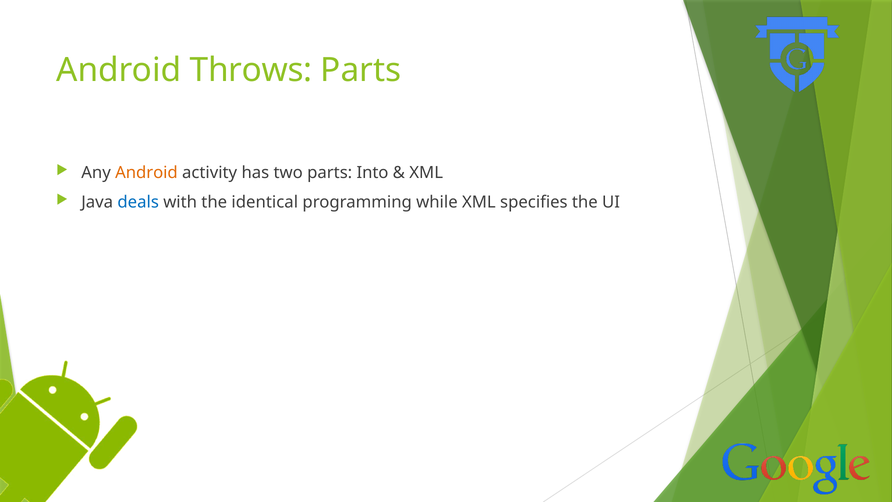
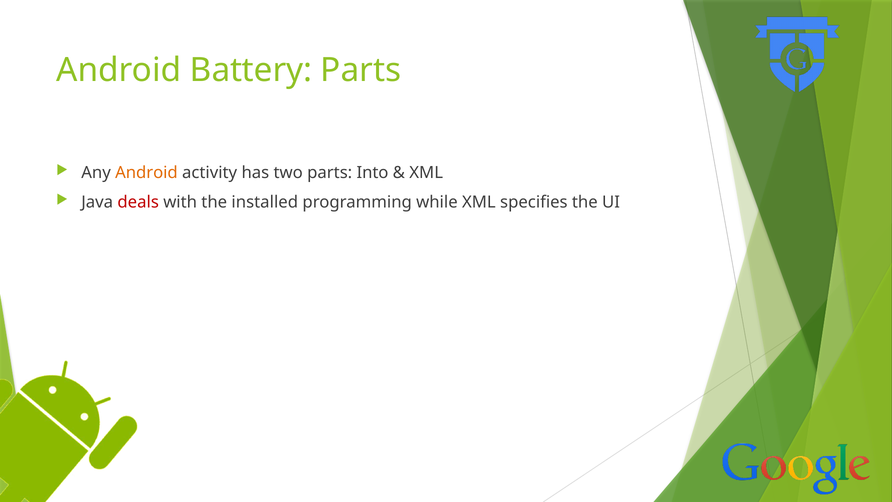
Throws: Throws -> Battery (251, 70)
deals colour: blue -> red (138, 202)
identical: identical -> installed (265, 202)
